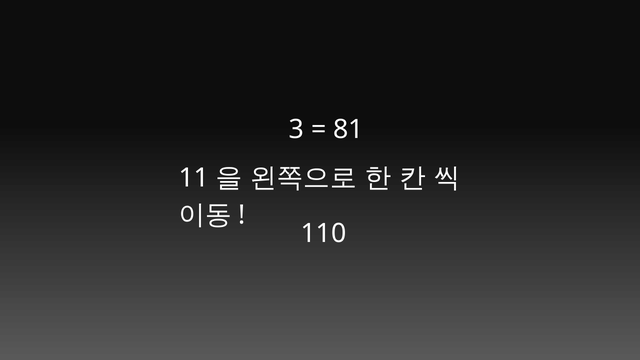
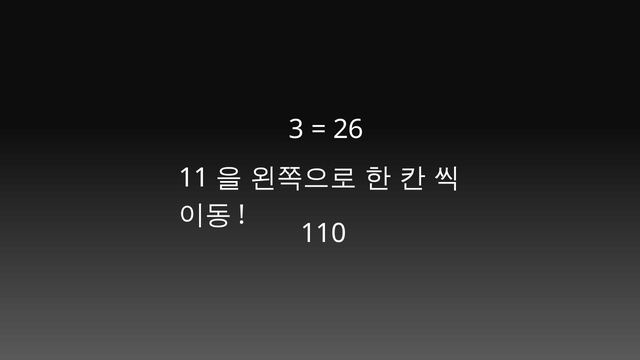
81: 81 -> 26 (348, 129)
